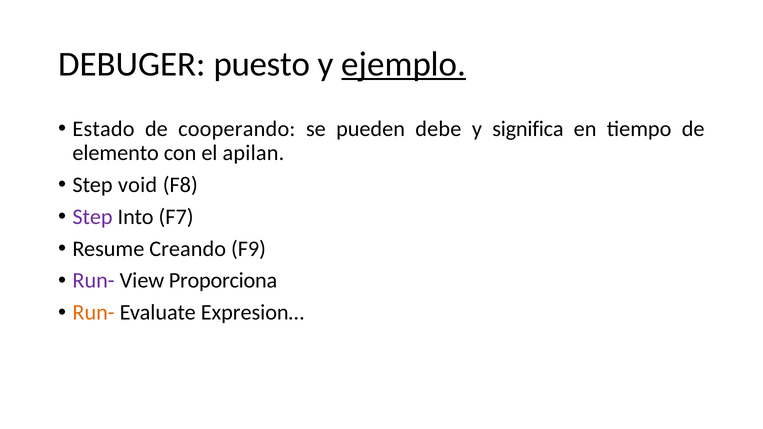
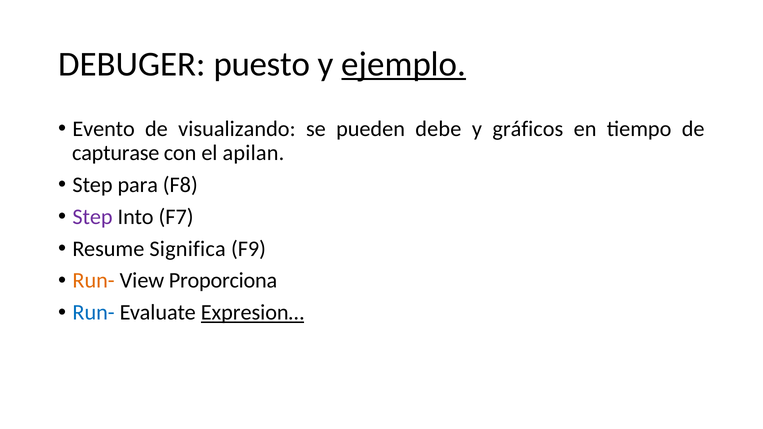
Estado: Estado -> Evento (104, 129)
cooperando: cooperando -> visualizando (237, 129)
significa: significa -> gráficos (528, 129)
elemento: elemento -> capturase (116, 153)
void: void -> para (138, 185)
Creando: Creando -> Significa (188, 249)
Run- colour: purple -> orange (94, 281)
Run- colour: orange -> blue (94, 313)
Expresion… underline: none -> present (252, 313)
